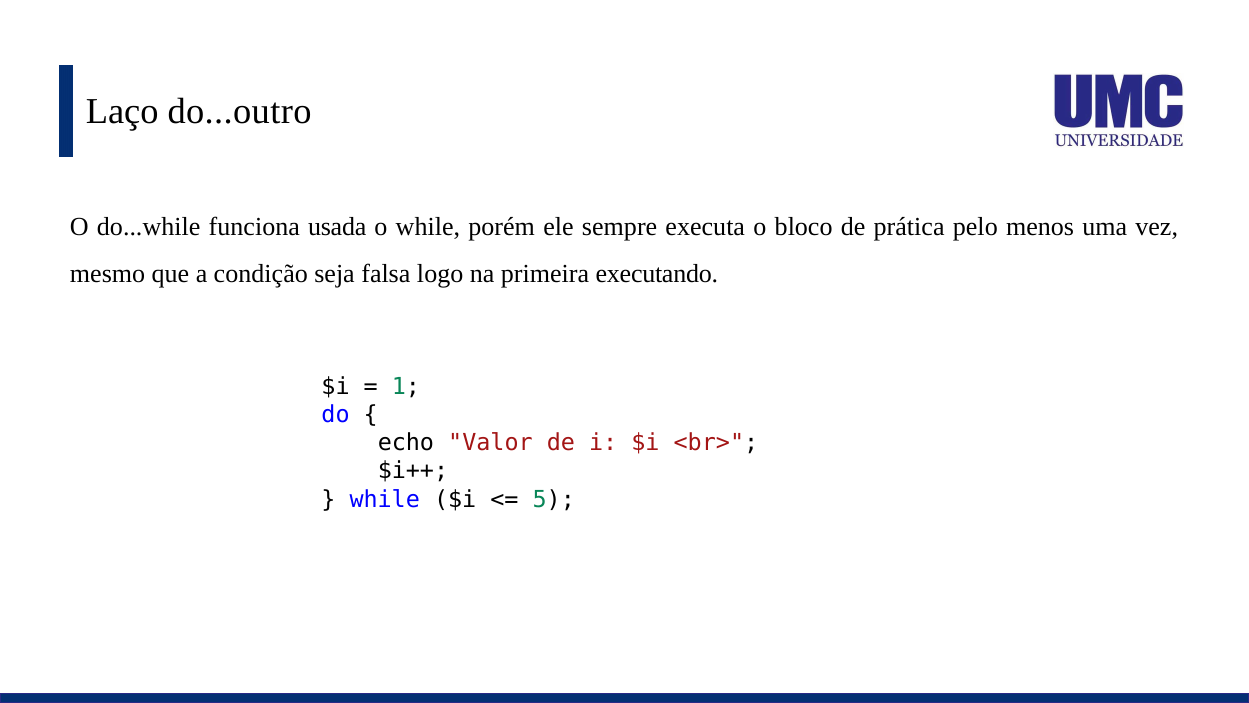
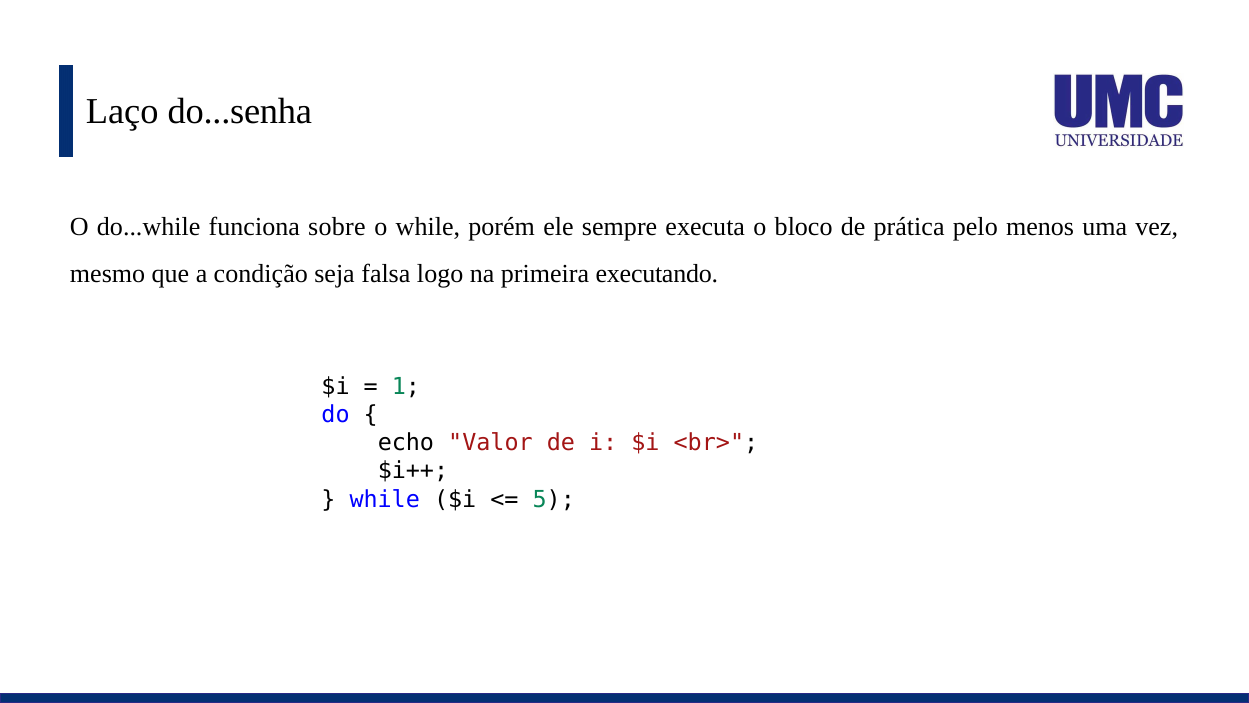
do...outro: do...outro -> do...senha (240, 112)
usada: usada -> sobre (337, 227)
